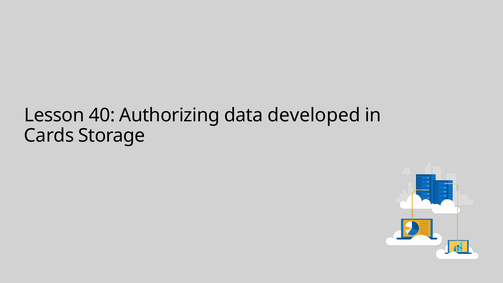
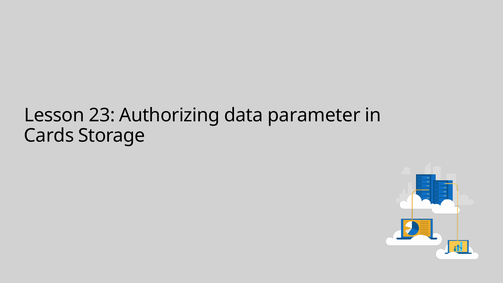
40: 40 -> 23 (102, 115)
developed: developed -> parameter (314, 115)
